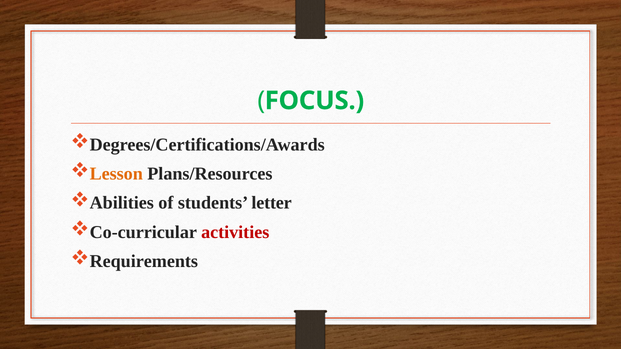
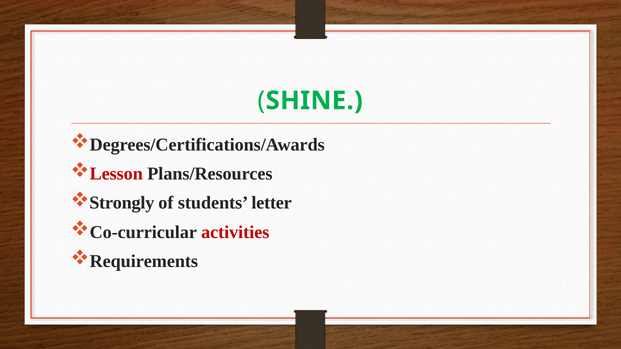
FOCUS: FOCUS -> SHINE (314, 101)
Lesson colour: orange -> red (116, 174)
Abilities: Abilities -> Strongly (122, 203)
